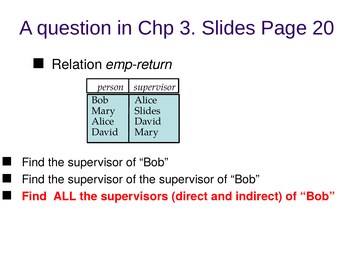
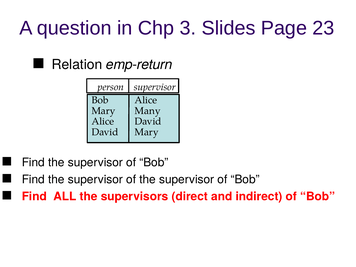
20: 20 -> 23 (323, 28)
Mary Slides: Slides -> Many (148, 111)
